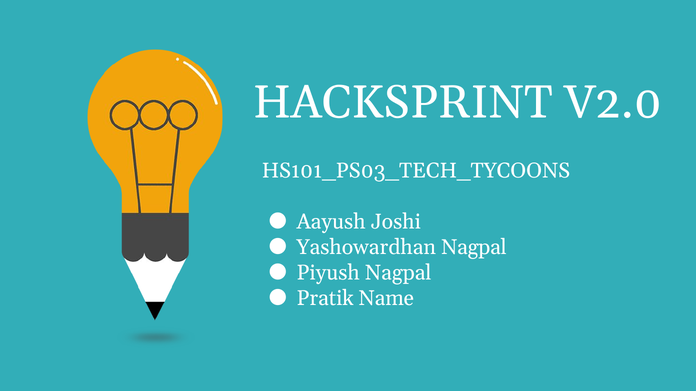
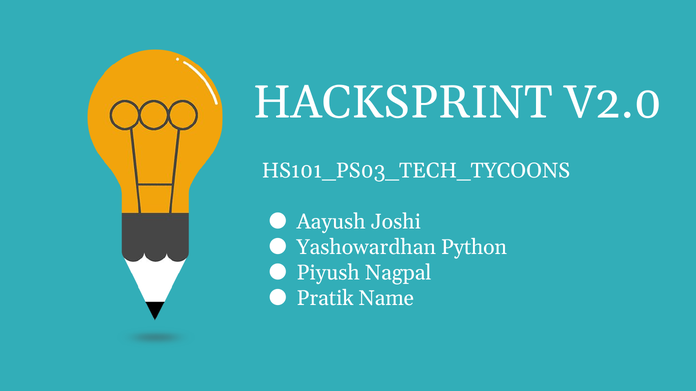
Yashowardhan Nagpal: Nagpal -> Python (474, 247)
